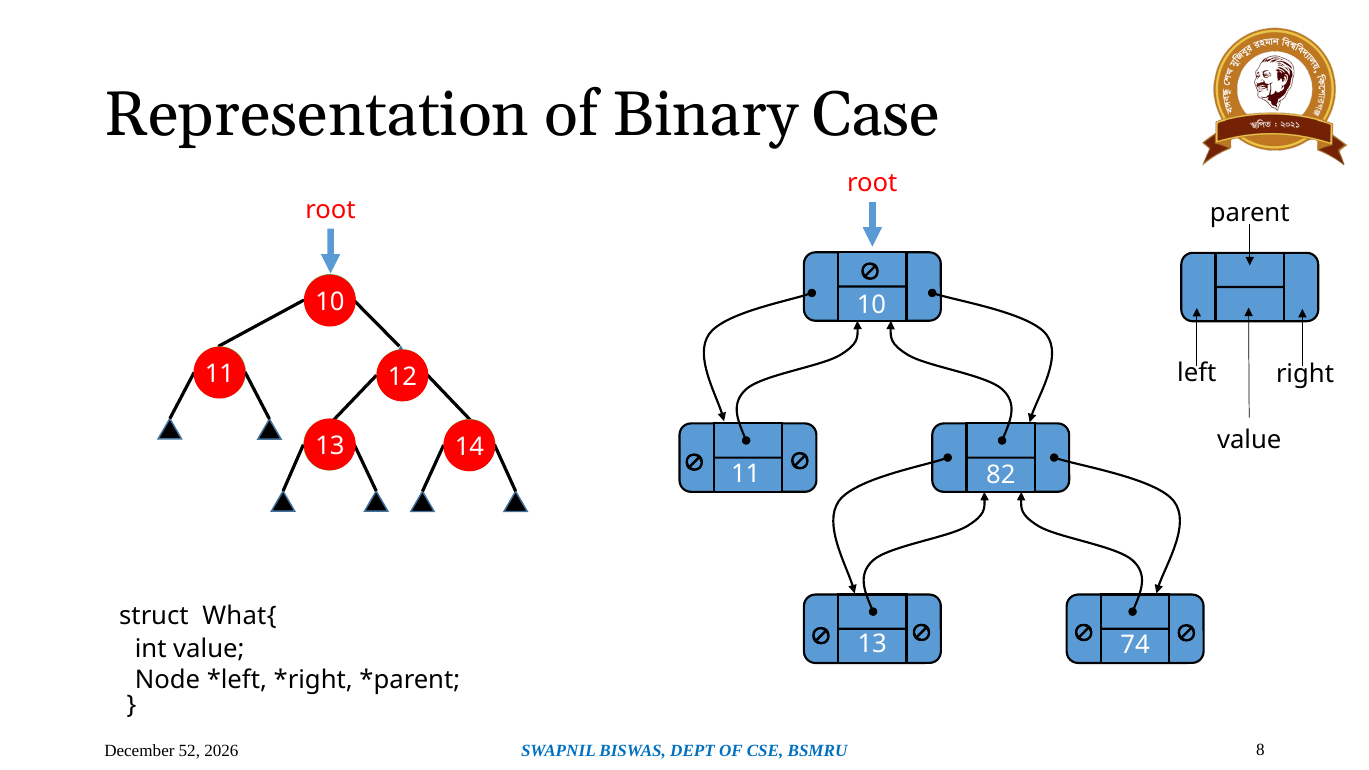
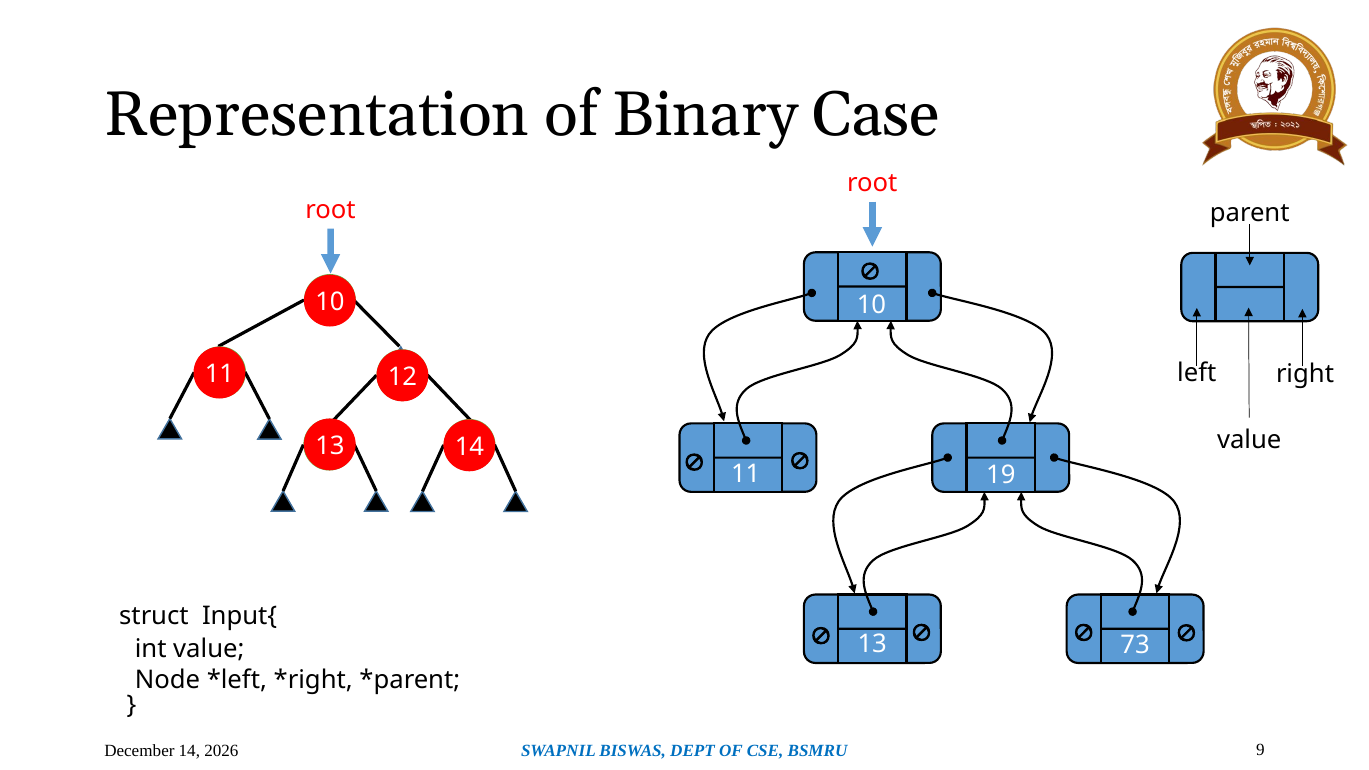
82: 82 -> 19 (1001, 475)
What{: What{ -> Input{ (240, 616)
74: 74 -> 73 (1135, 645)
52: 52 -> 14 (189, 751)
8: 8 -> 9 (1260, 749)
